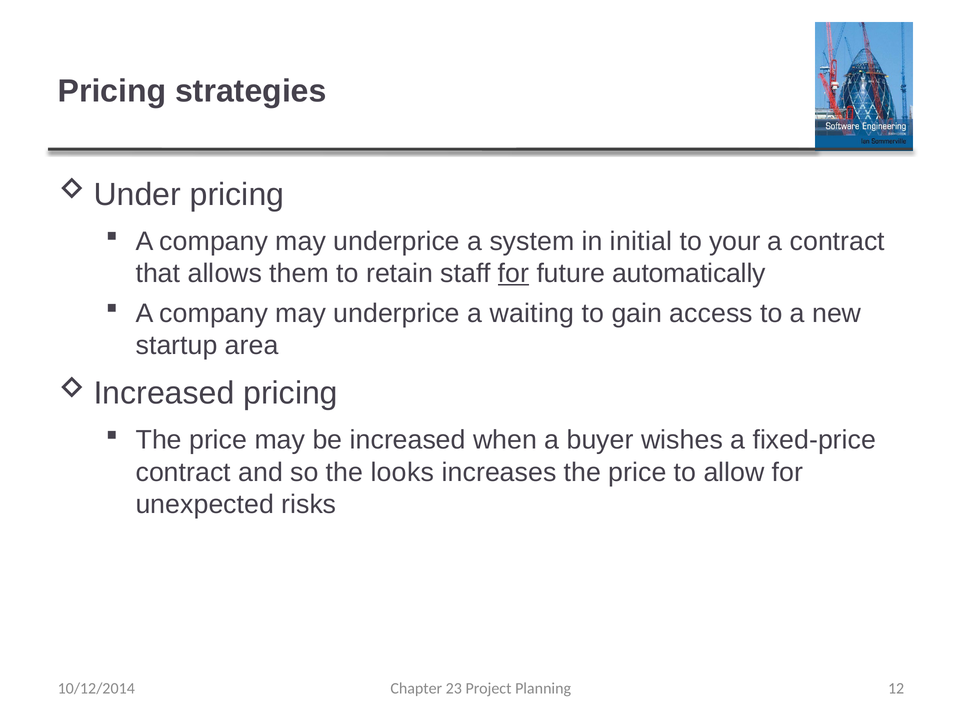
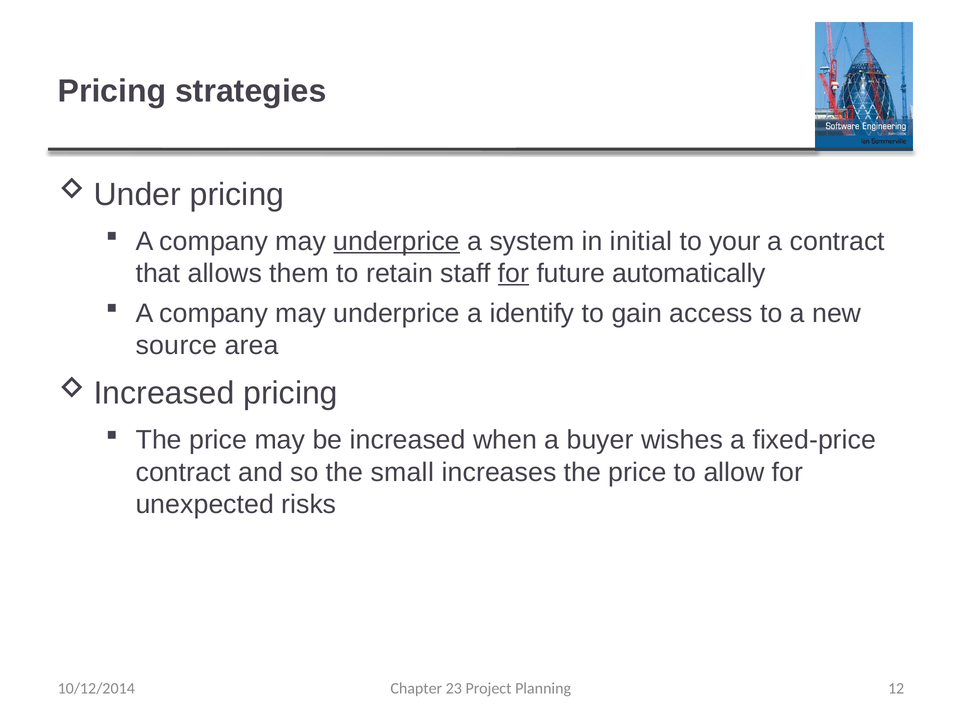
underprice underline: none -> present (397, 242)
waiting: waiting -> identify (532, 314)
startup: startup -> source (176, 346)
looks: looks -> small (402, 473)
